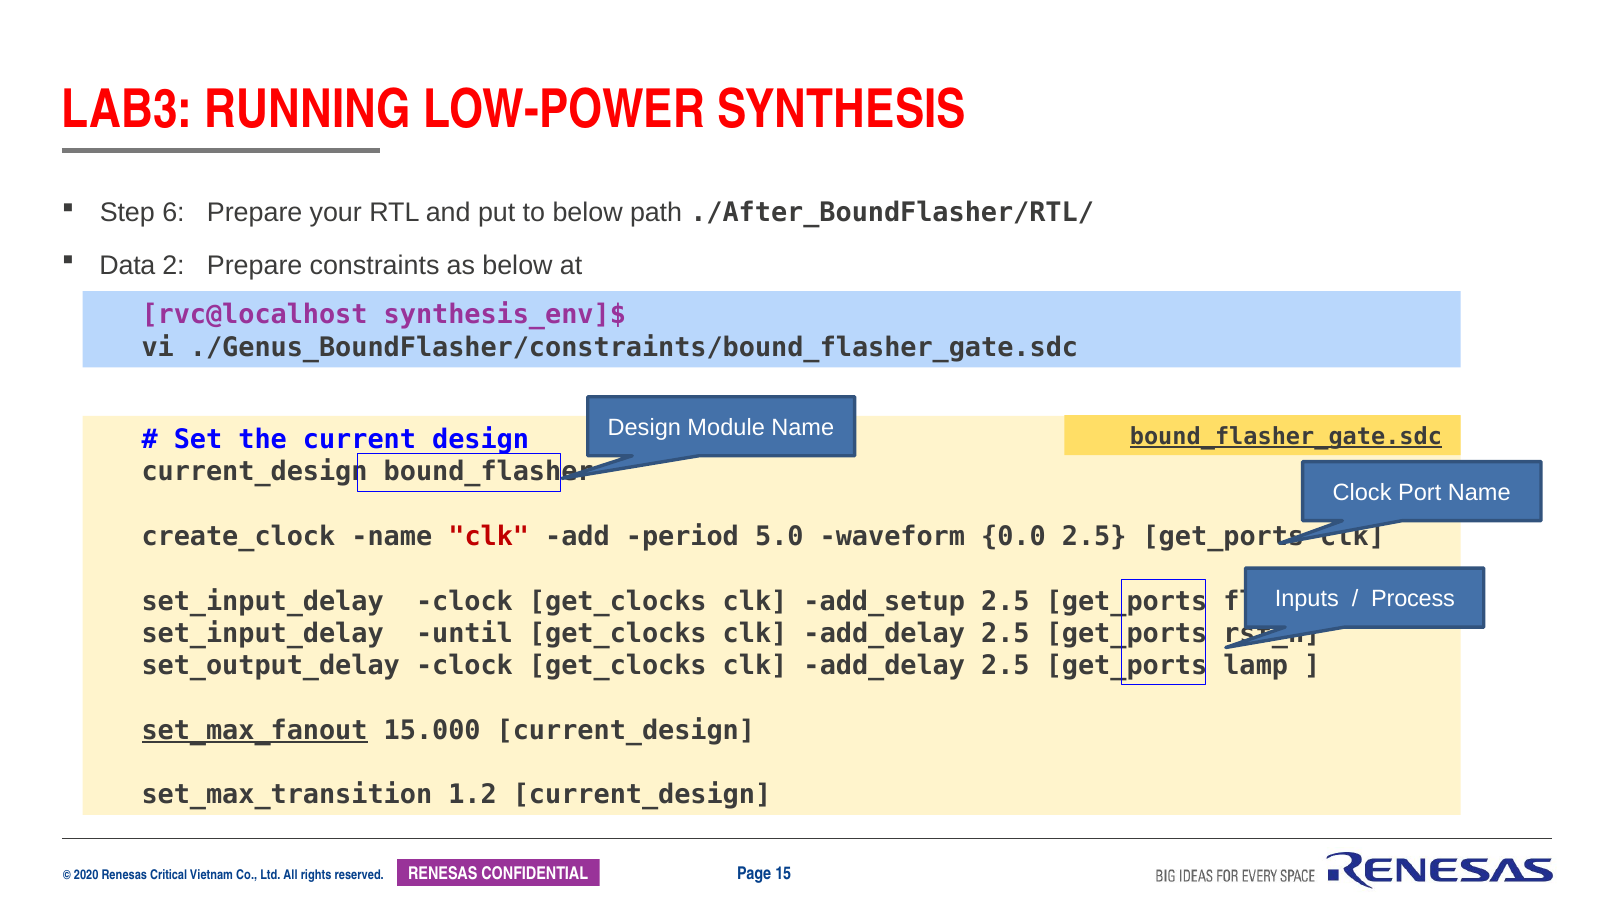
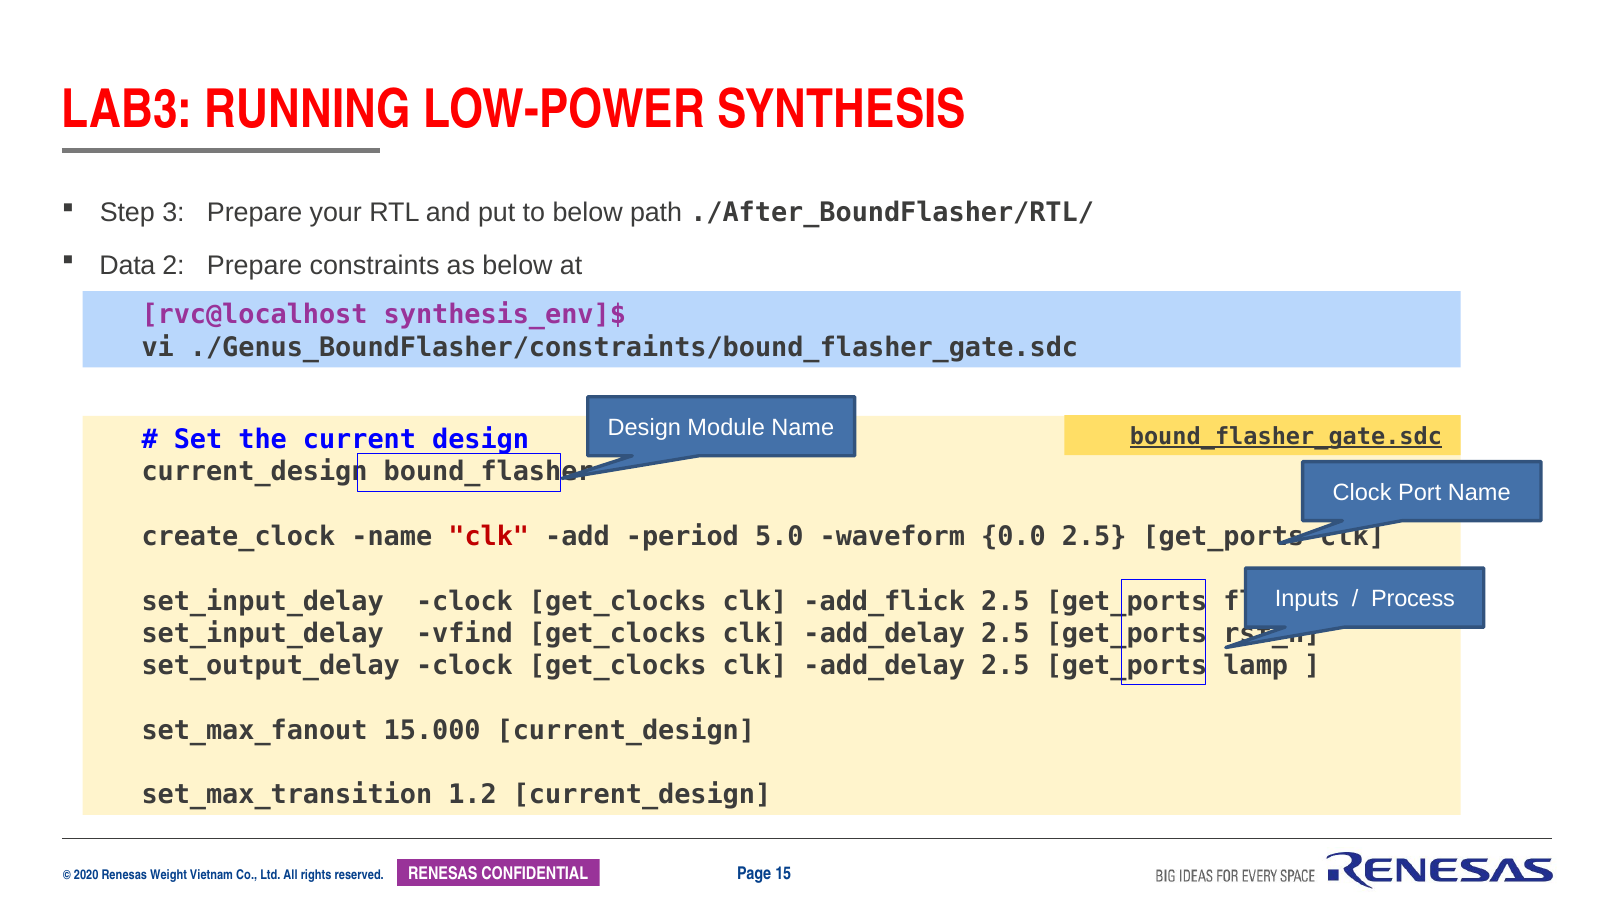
6: 6 -> 3 (173, 213)
add_setup: add_setup -> add_flick (884, 601)
until: until -> vfind (464, 633)
set_max_fanout underline: present -> none (255, 730)
Critical: Critical -> Weight (169, 875)
